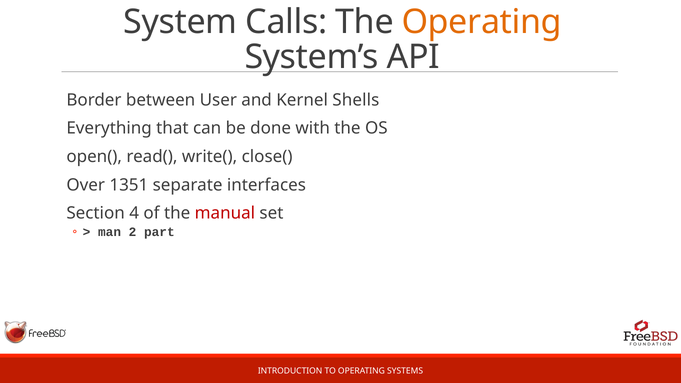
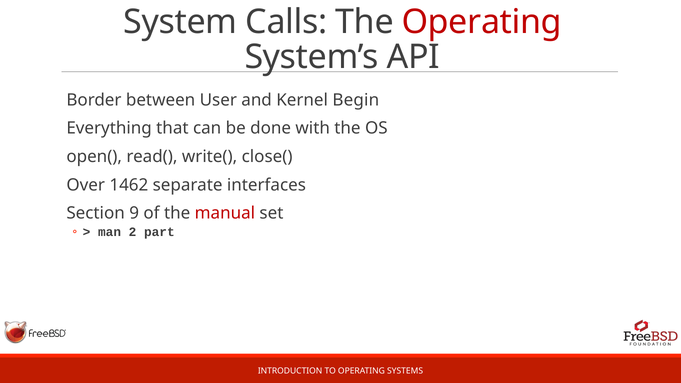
Operating colour: orange -> red (482, 22)
Shells: Shells -> Begin (356, 100)
1351: 1351 -> 1462 (129, 185)
4: 4 -> 9 (134, 213)
